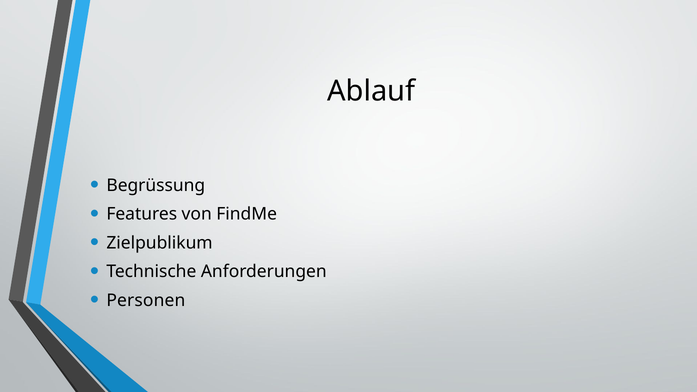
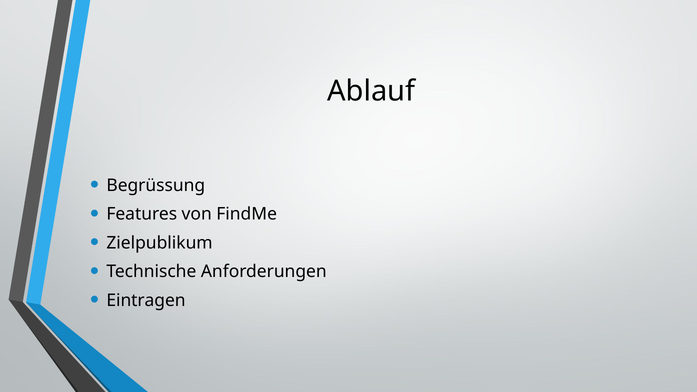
Personen: Personen -> Eintragen (146, 300)
